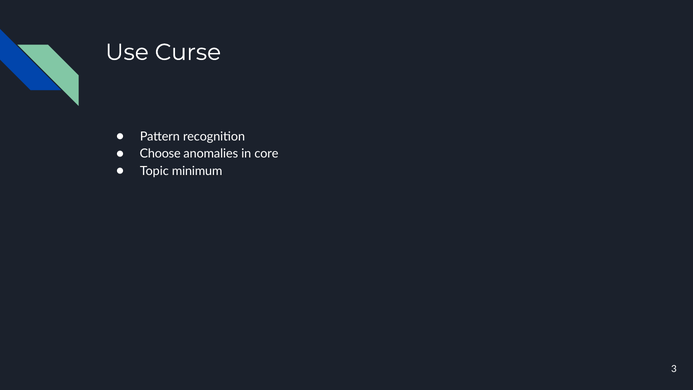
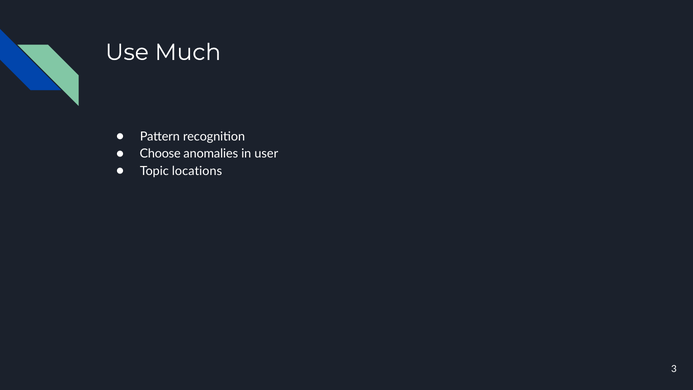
Curse: Curse -> Much (188, 52)
core: core -> user (266, 154)
minimum: minimum -> locations (197, 171)
